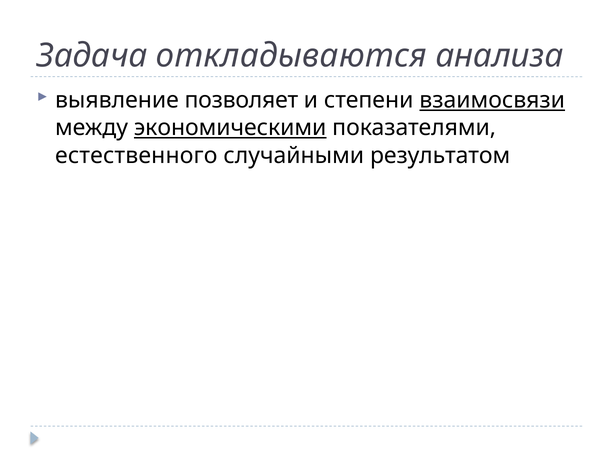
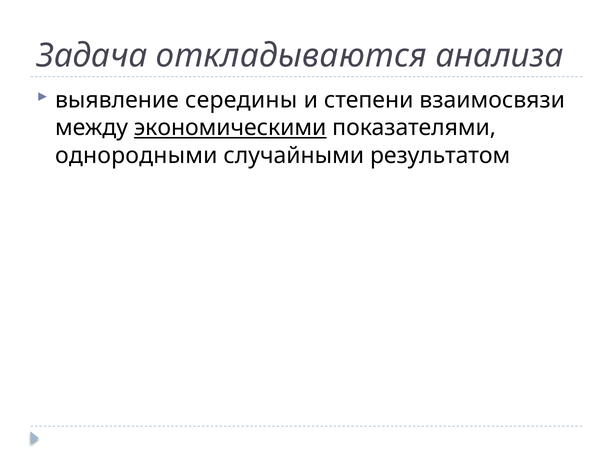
позволяет: позволяет -> середины (241, 100)
взаимосвязи underline: present -> none (492, 100)
естественного: естественного -> однородными (136, 155)
